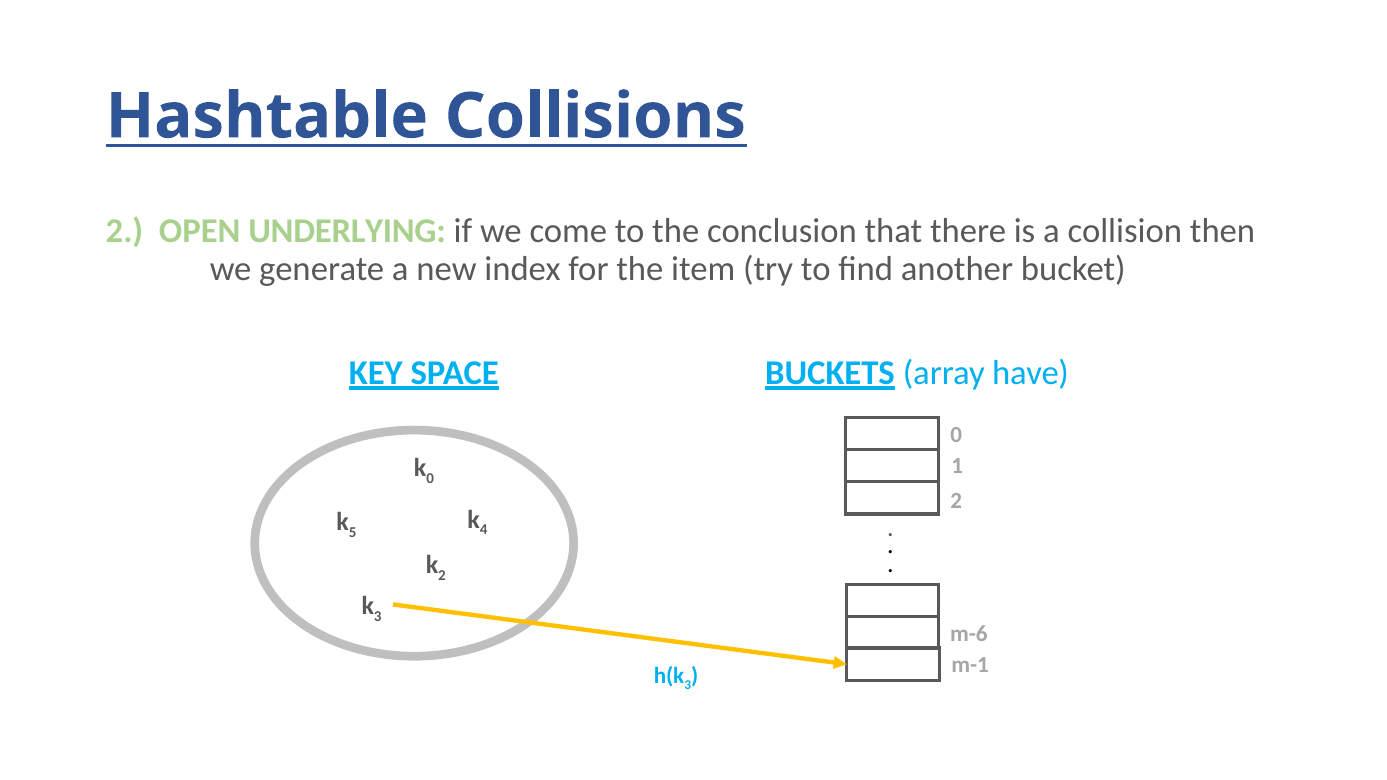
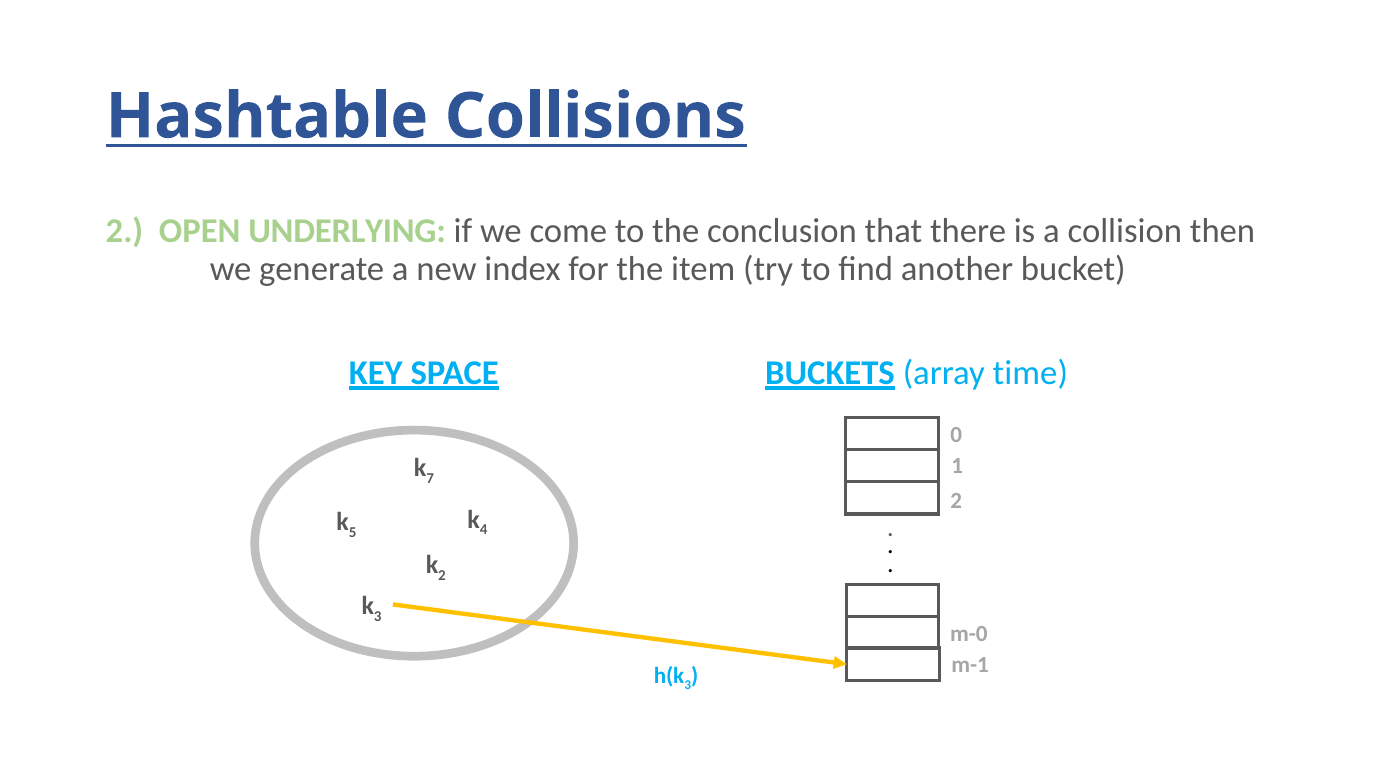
have: have -> time (1030, 373)
0: 0 -> 7 (430, 478)
m-6: m-6 -> m-0 (969, 634)
